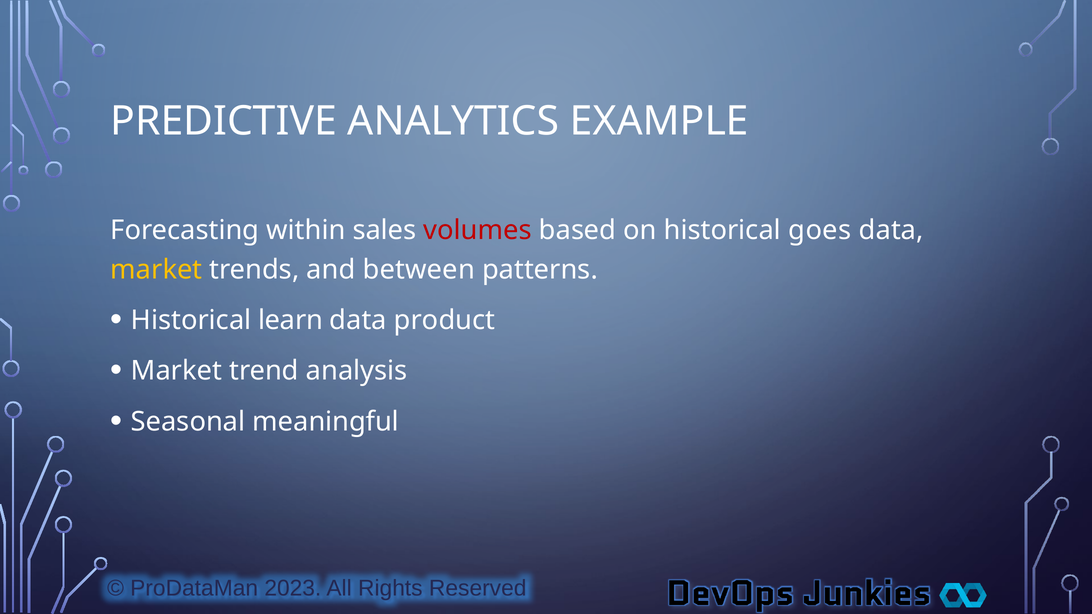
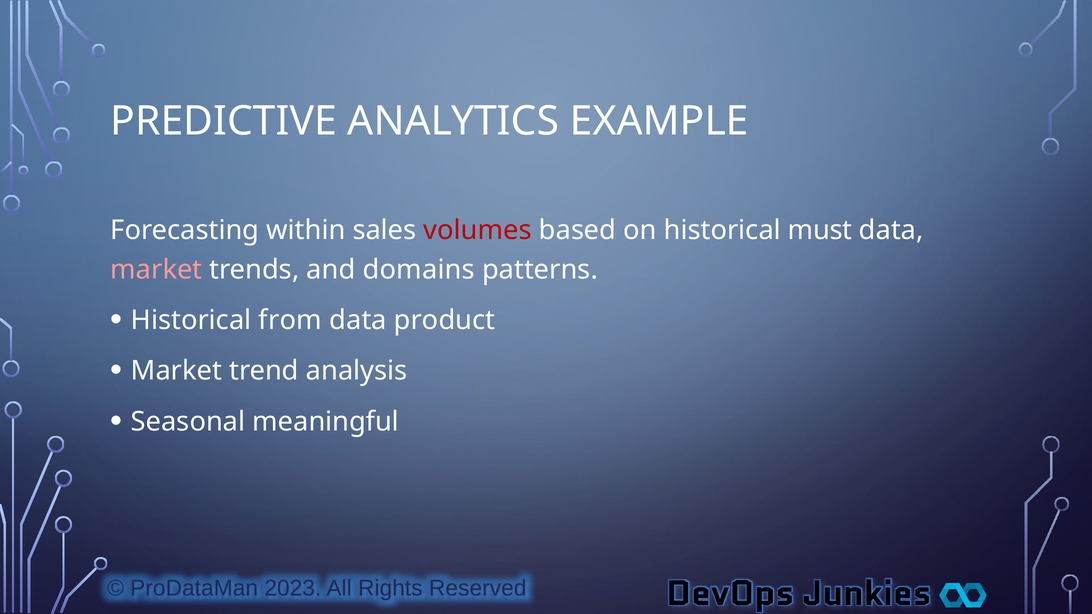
goes: goes -> must (820, 230)
market colour: yellow -> pink (156, 270)
between: between -> domains (419, 270)
learn: learn -> from (290, 320)
